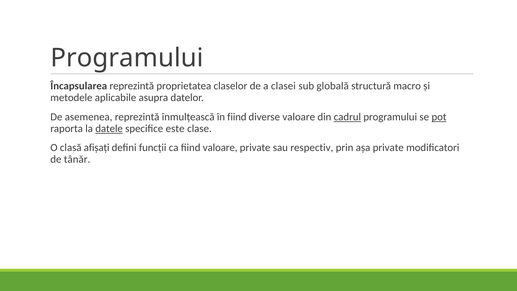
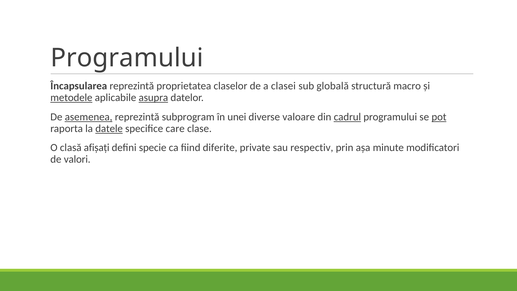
metodele underline: none -> present (71, 98)
asupra underline: none -> present (153, 98)
asemenea underline: none -> present (89, 117)
înmulțească: înmulțească -> subprogram (188, 117)
în fiind: fiind -> unei (237, 117)
este: este -> care (175, 128)
funcții: funcții -> specie (153, 148)
fiind valoare: valoare -> diferite (220, 148)
așa private: private -> minute (388, 148)
tânăr: tânăr -> valori (77, 159)
